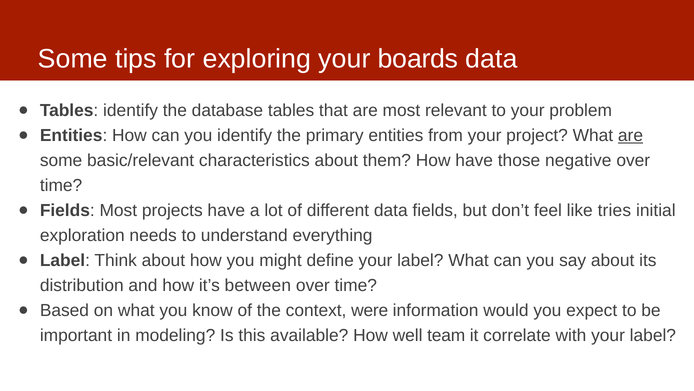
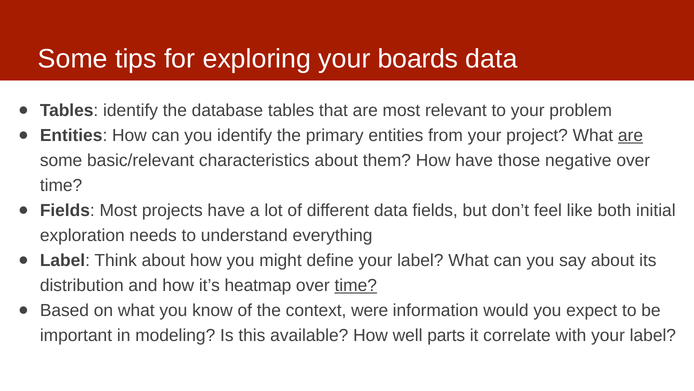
tries: tries -> both (614, 210)
between: between -> heatmap (258, 285)
time underline: none -> present (356, 285)
team: team -> parts (446, 335)
